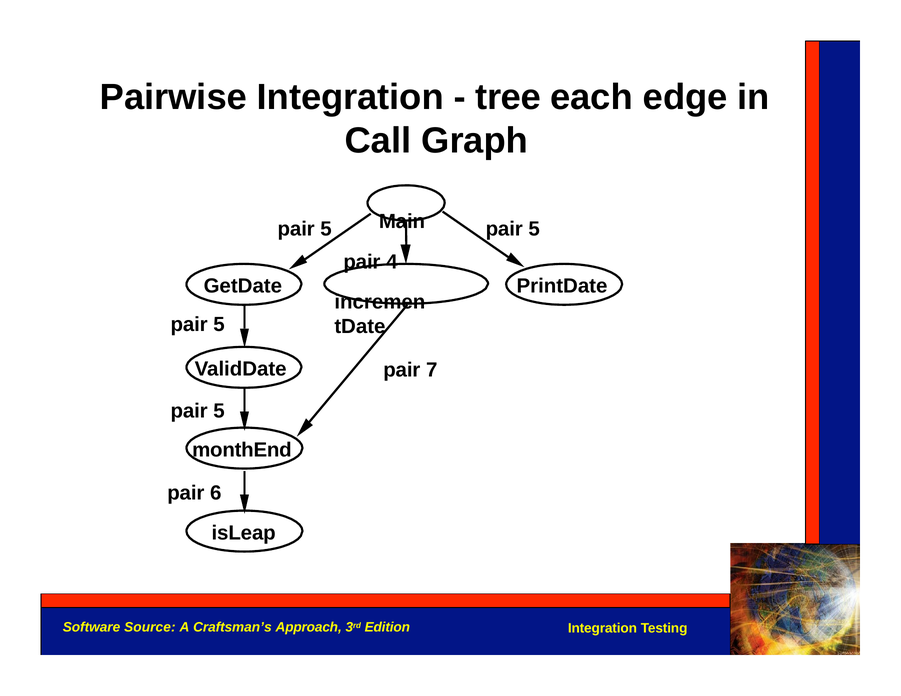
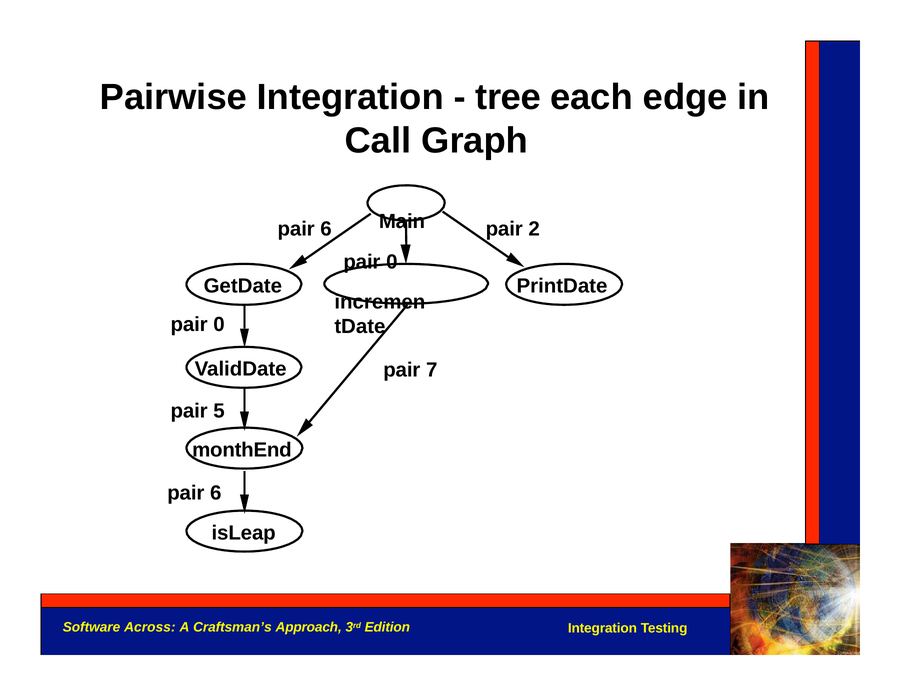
5: 5 -> 6 (326, 229)
5: 5 -> 2 (534, 229)
4: 4 -> 0 (392, 262)
5: 5 -> 0 (219, 325)
Source: Source -> Across (150, 628)
